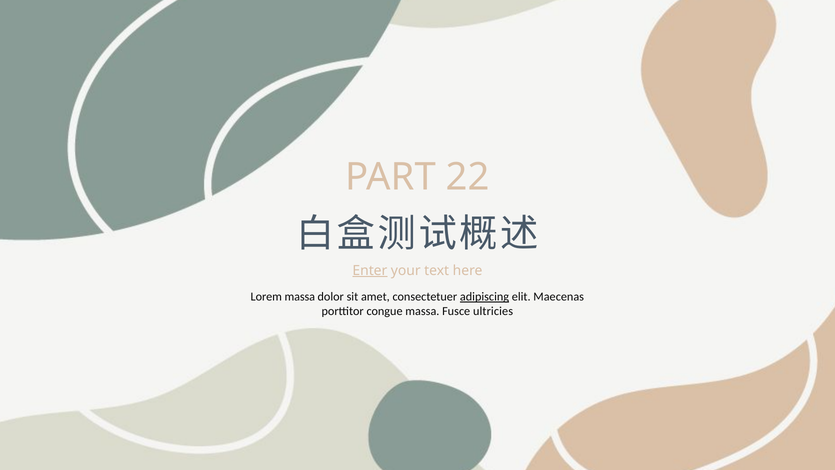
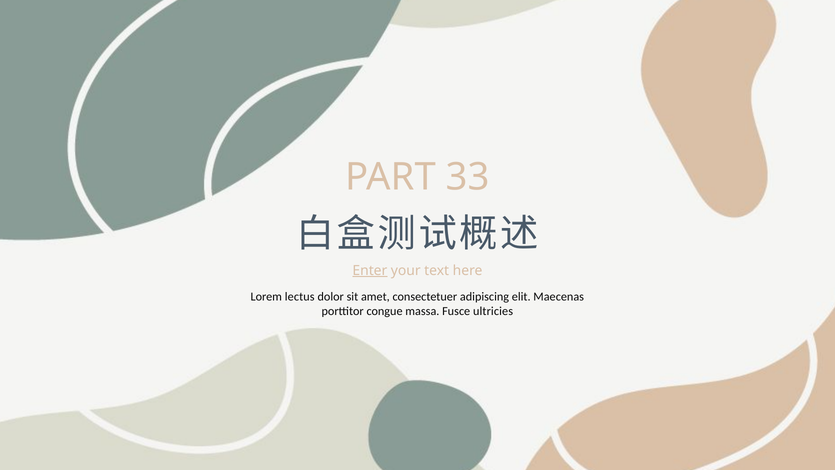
22: 22 -> 33 (468, 177)
Lorem massa: massa -> lectus (300, 297)
adipiscing underline: present -> none (485, 297)
